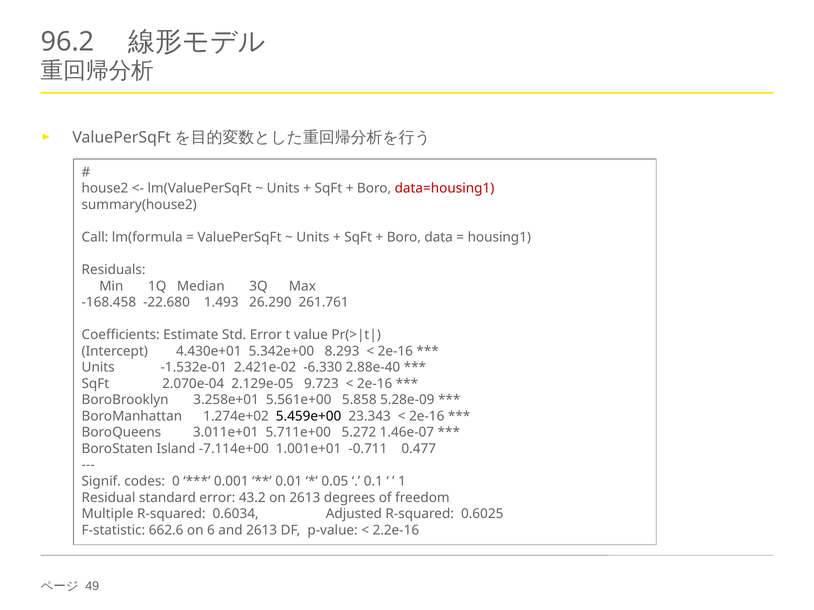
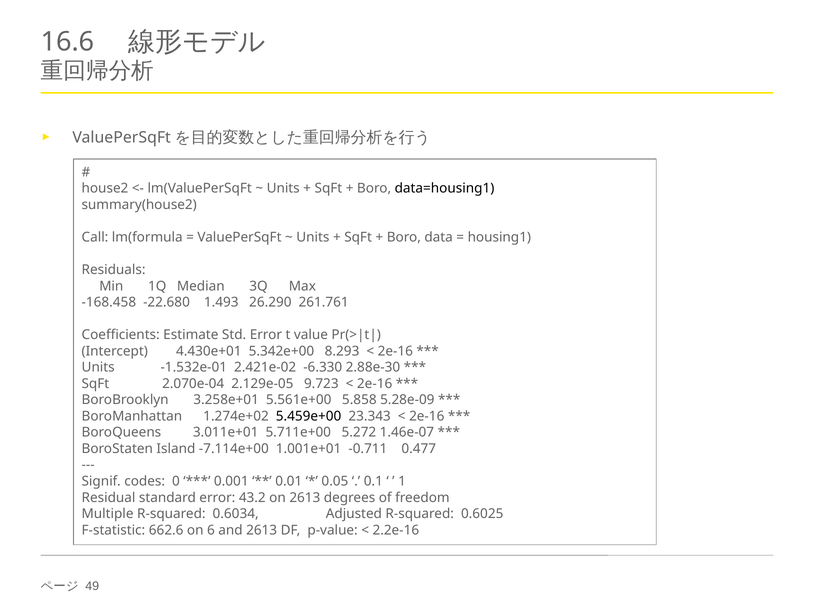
96.2: 96.2 -> 16.6 (68, 42)
data=housing1 colour: red -> black (444, 189)
2.88e-40: 2.88e-40 -> 2.88e-30 (373, 368)
